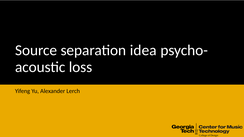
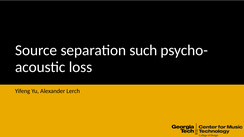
idea: idea -> such (143, 50)
